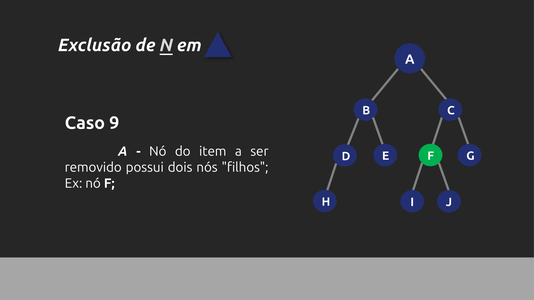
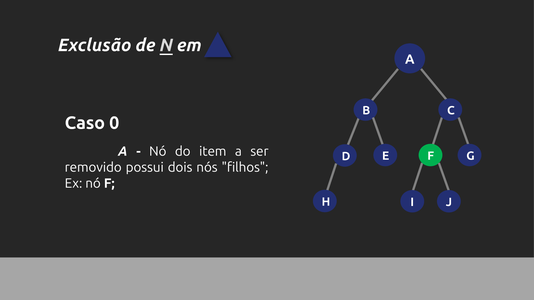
9: 9 -> 0 (114, 123)
